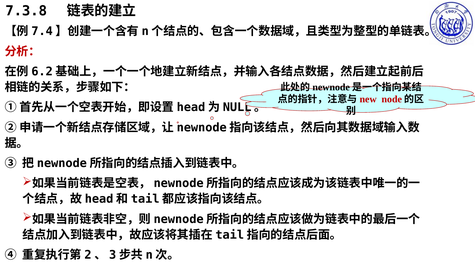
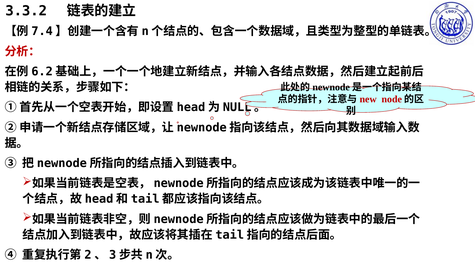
7.3.8: 7.3.8 -> 3.3.2 (26, 11)
